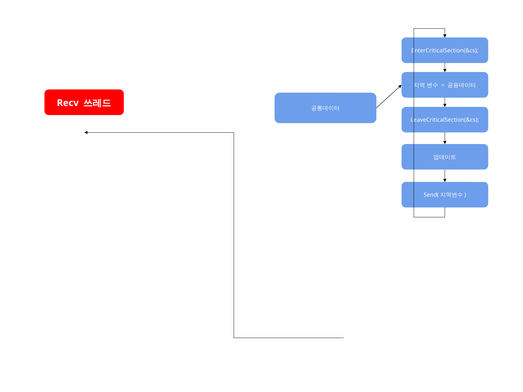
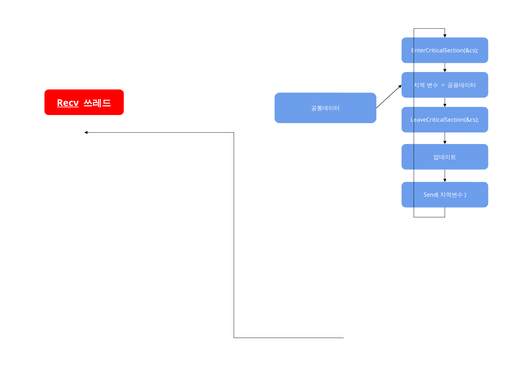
Recv underline: none -> present (68, 103)
